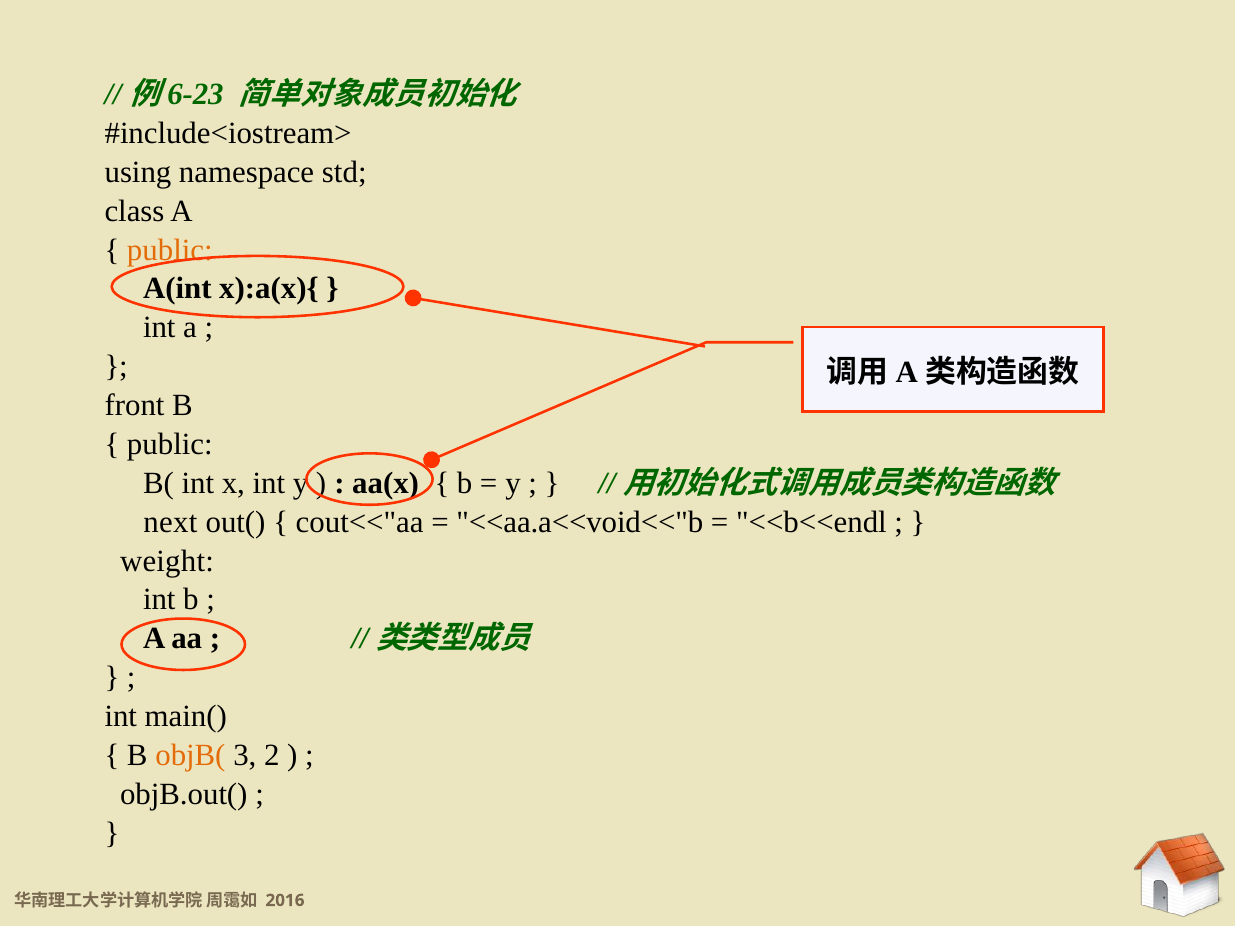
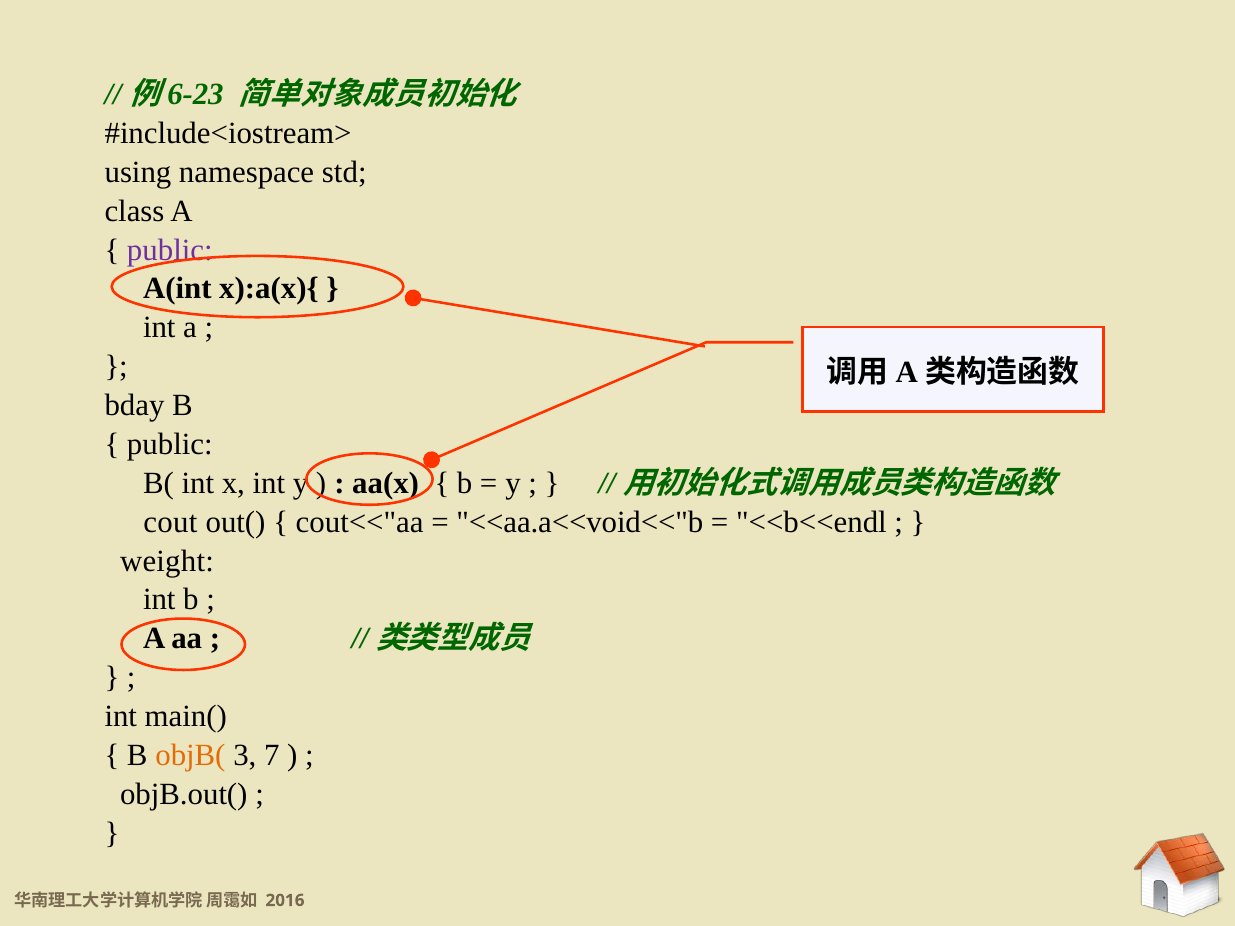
public colour: orange -> purple (170, 250)
front: front -> bday (135, 405)
next: next -> cout (170, 522)
2: 2 -> 7 (272, 756)
